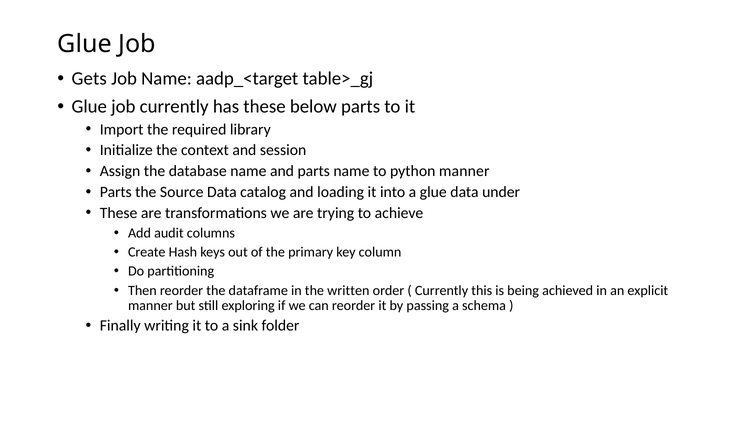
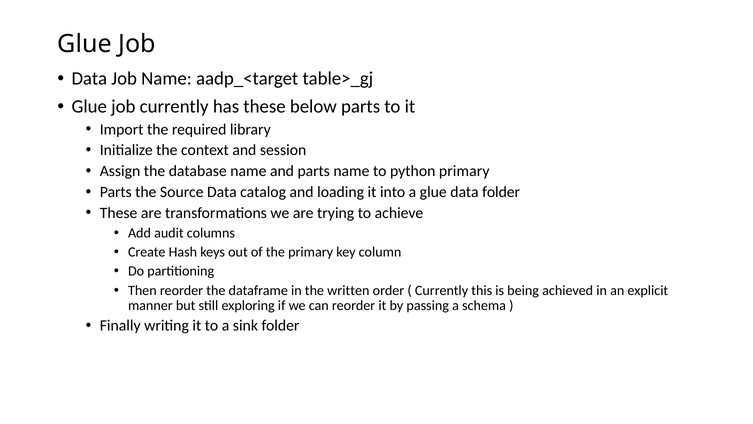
Gets: Gets -> Data (89, 78)
python manner: manner -> primary (464, 171)
data under: under -> folder (501, 192)
